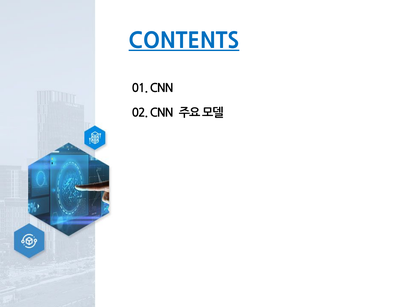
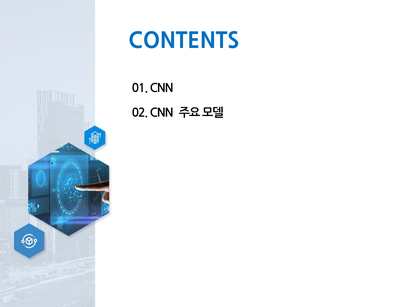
CONTENTS underline: present -> none (184, 41)
